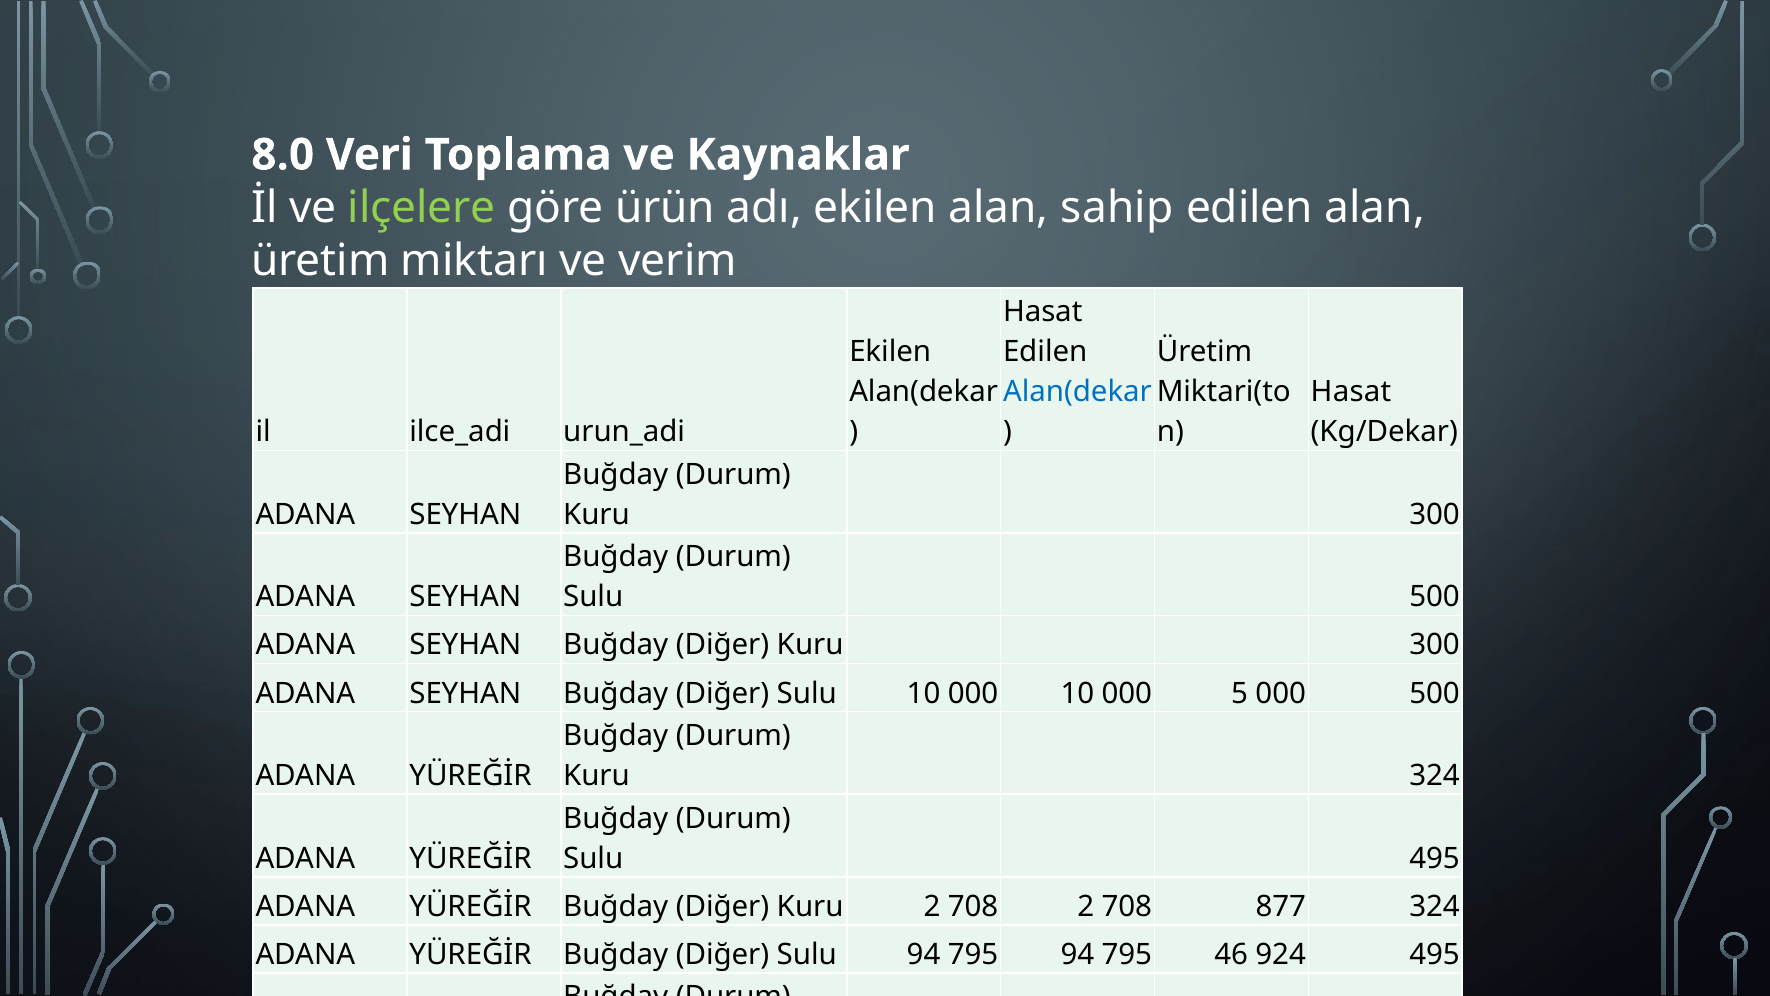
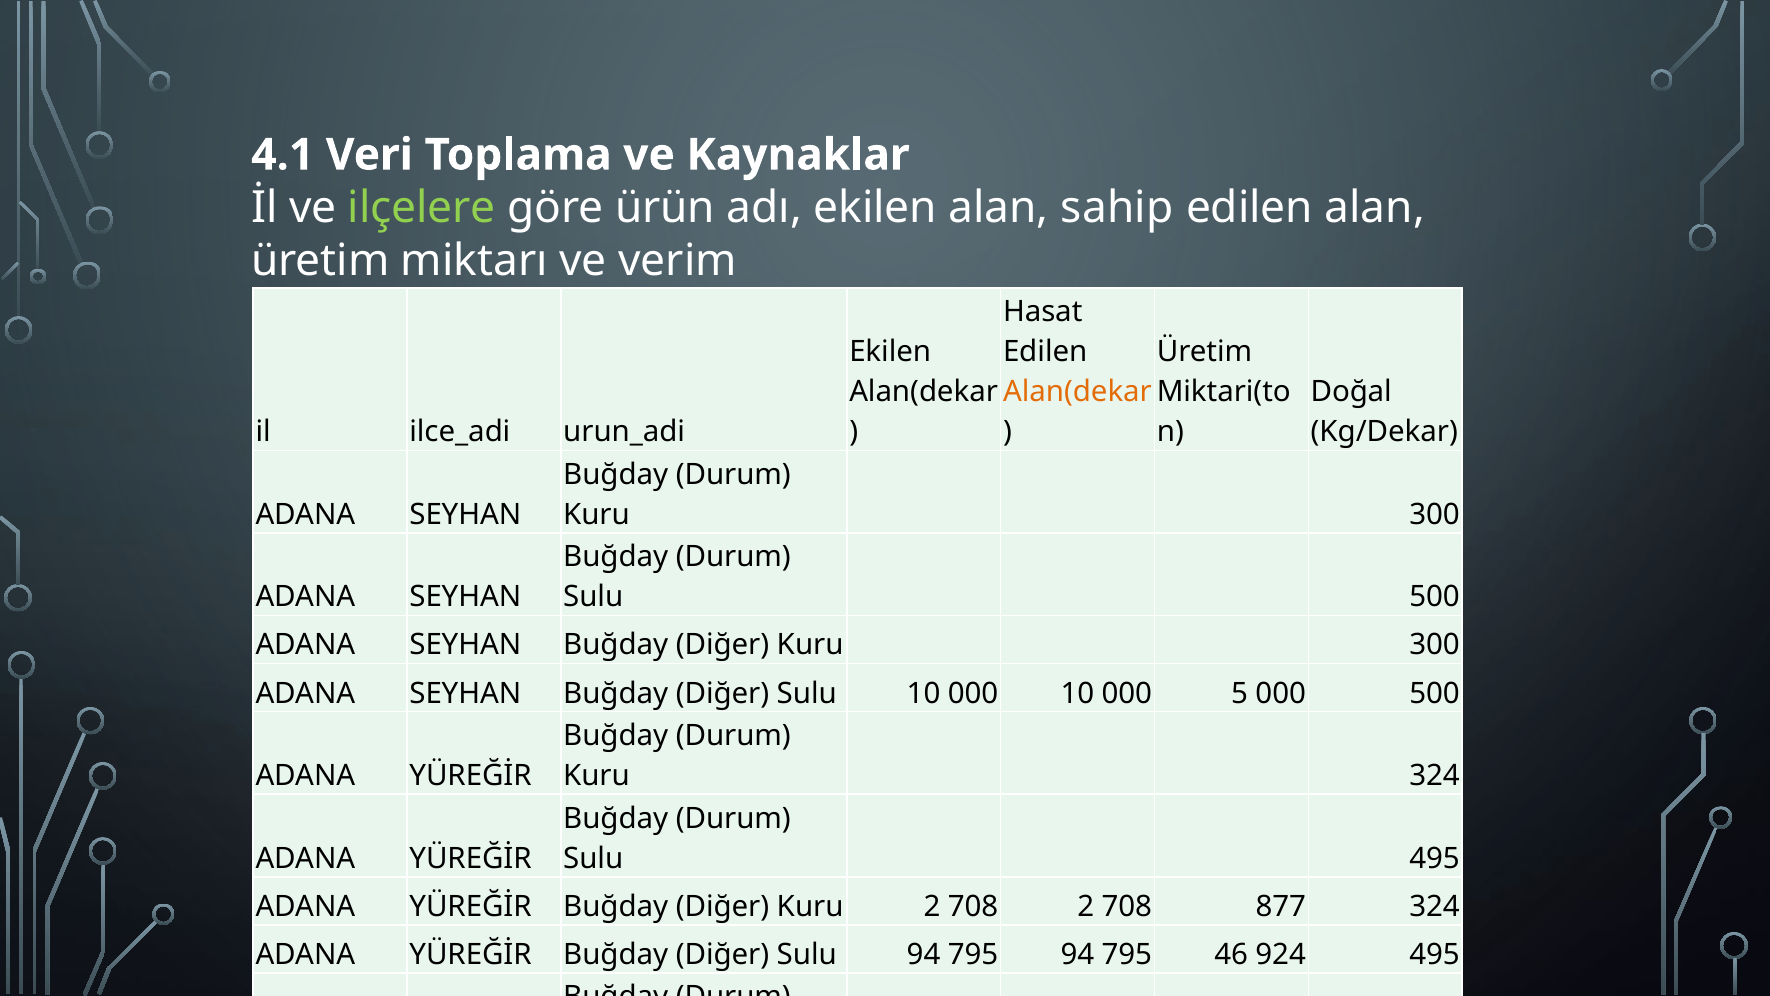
8.0: 8.0 -> 4.1 (283, 155)
Alan(dekar colour: blue -> orange (1077, 392)
Hasat: Hasat -> Doğal (1351, 392)
